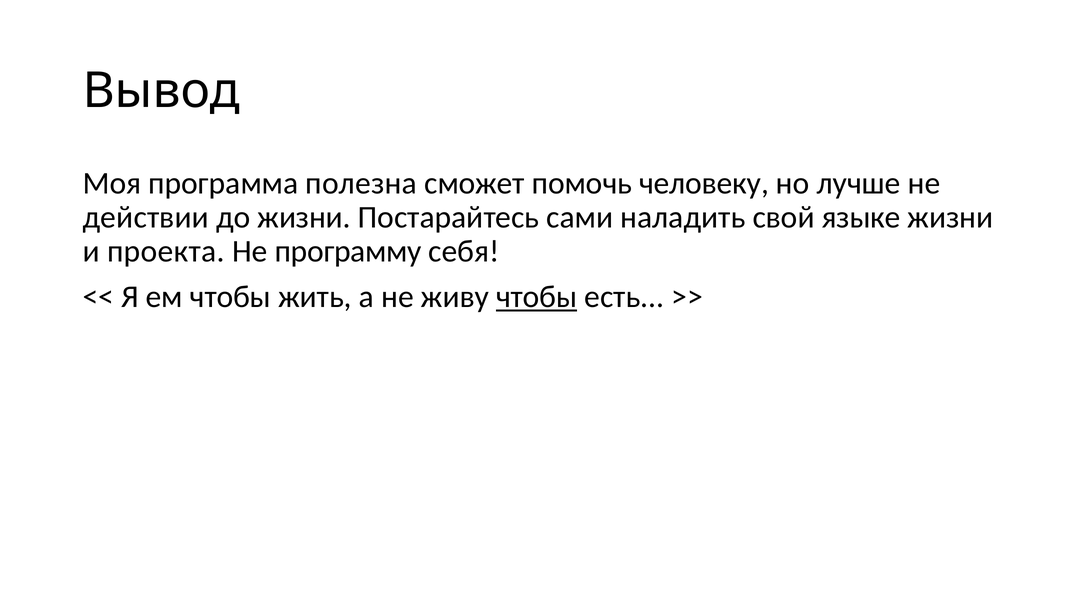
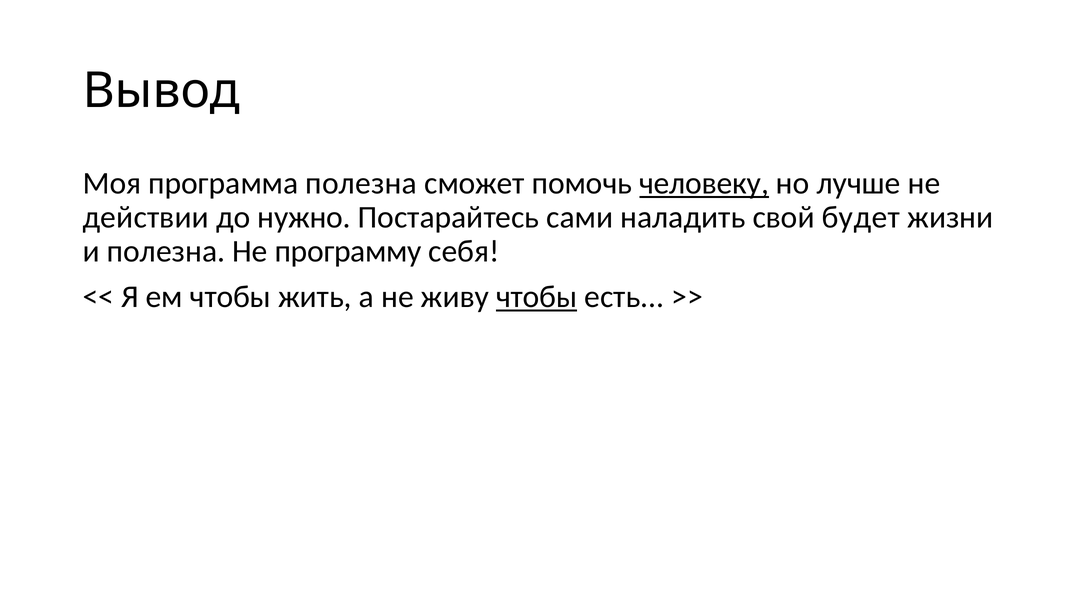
человеку underline: none -> present (704, 183)
до жизни: жизни -> нужно (304, 217)
языке: языке -> будет (861, 217)
и проекта: проекта -> полезна (166, 251)
